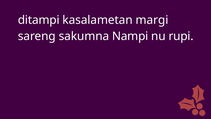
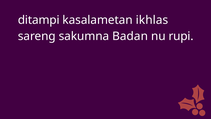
margi: margi -> ikhlas (152, 20)
Nampi: Nampi -> Badan (130, 36)
